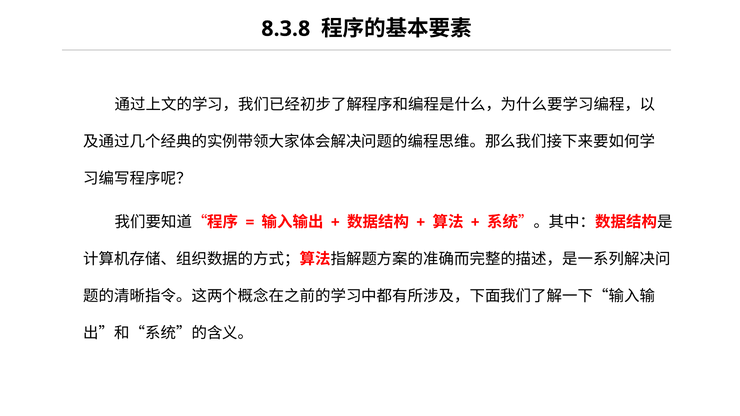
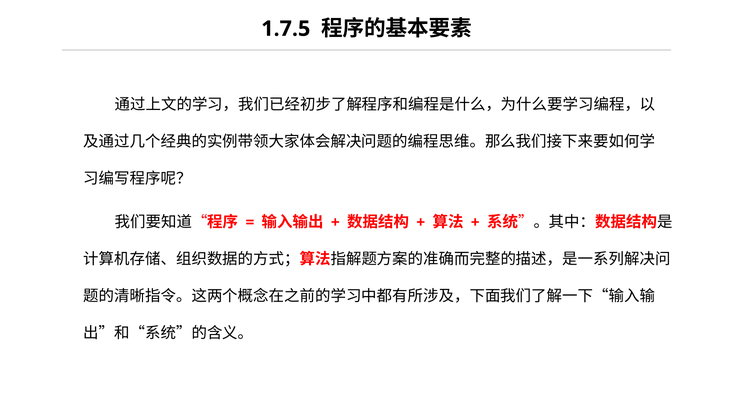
8.3.8: 8.3.8 -> 1.7.5 (286, 29)
